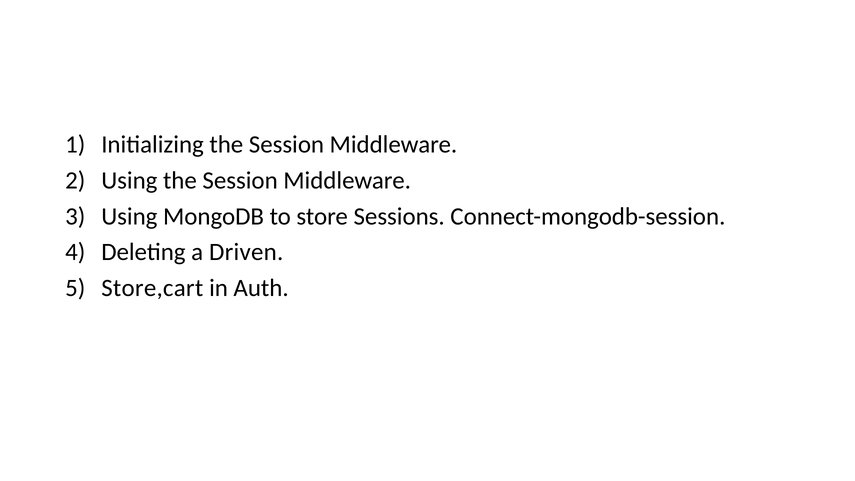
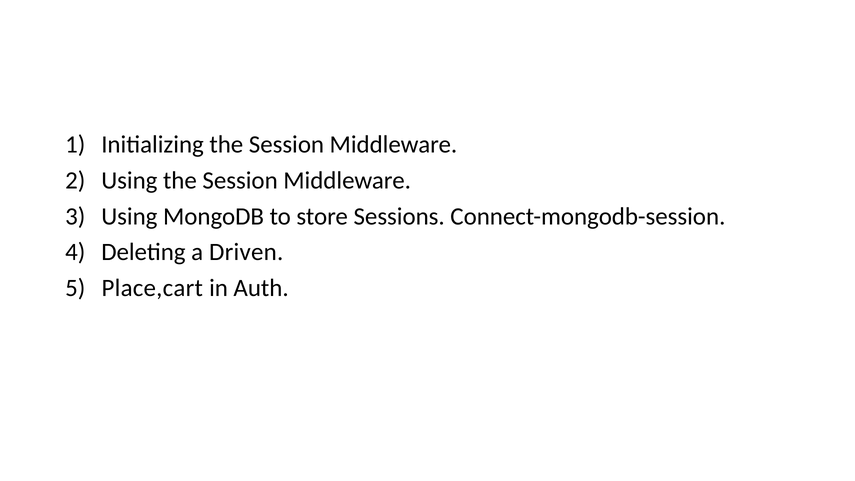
Store,cart: Store,cart -> Place,cart (152, 288)
